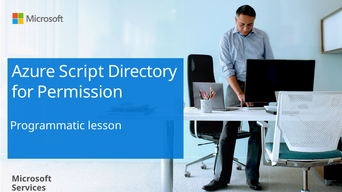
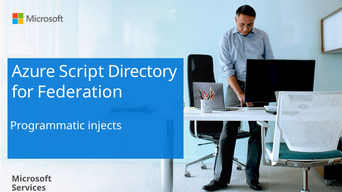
Permission: Permission -> Federation (80, 92)
lesson: lesson -> injects (105, 126)
